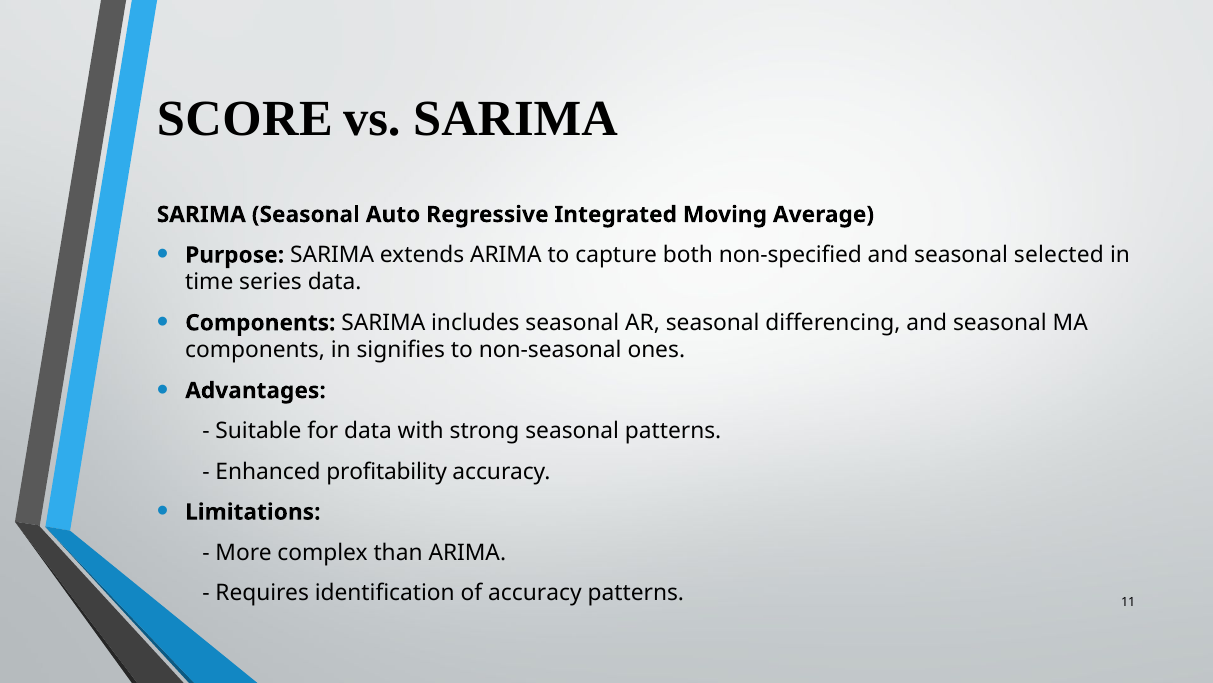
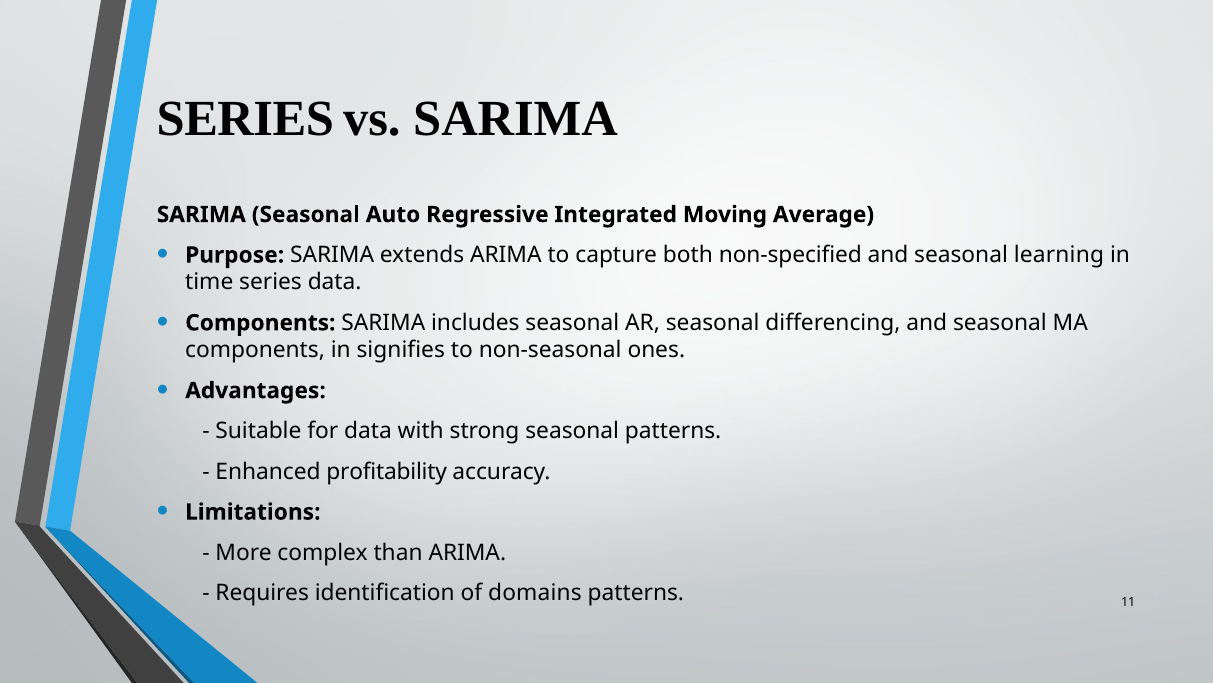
SCORE: SCORE -> SERIES (245, 118)
selected: selected -> learning (1059, 255)
of accuracy: accuracy -> domains (535, 592)
